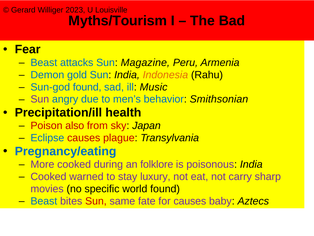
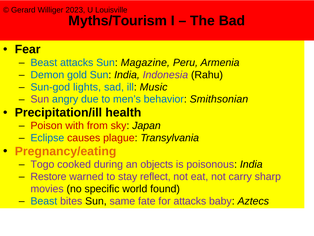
Indonesia colour: orange -> purple (165, 75)
Sun-god found: found -> lights (87, 87)
also: also -> with (75, 125)
Pregnancy/eating colour: blue -> orange (66, 151)
More: More -> Togo (42, 164)
folklore: folklore -> objects (157, 164)
Cooked: Cooked -> Restore (48, 176)
luxury: luxury -> reflect (155, 176)
Sun colour: red -> black (96, 201)
for causes: causes -> attacks (190, 201)
